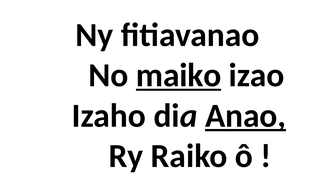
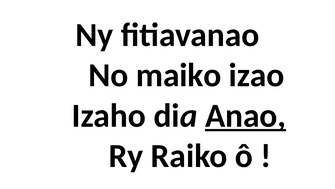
maiko underline: present -> none (179, 75)
